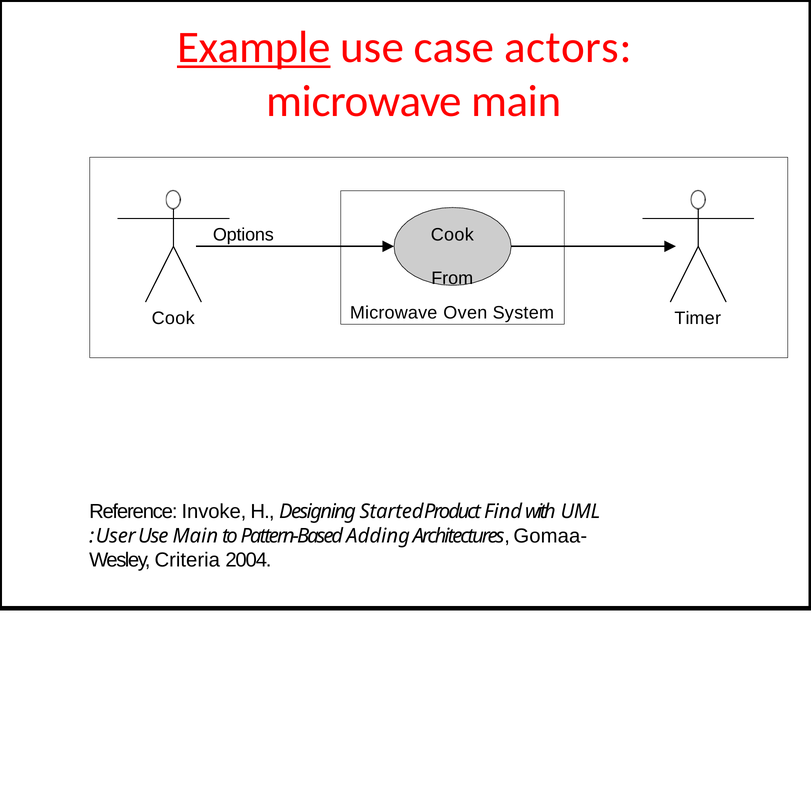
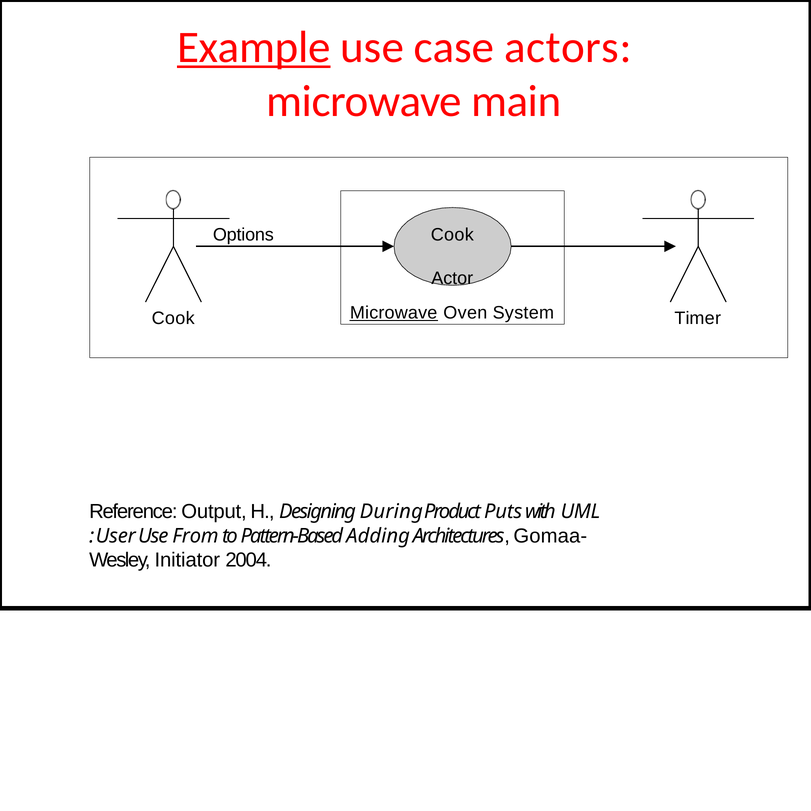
From: From -> Actor (452, 279)
Microwave underline: none -> present (394, 313)
Invoke: Invoke -> Output (214, 511)
Started: Started -> During (391, 511)
Find: Find -> Puts (503, 511)
Use Main: Main -> From (195, 536)
Criteria: Criteria -> Initiator (187, 560)
